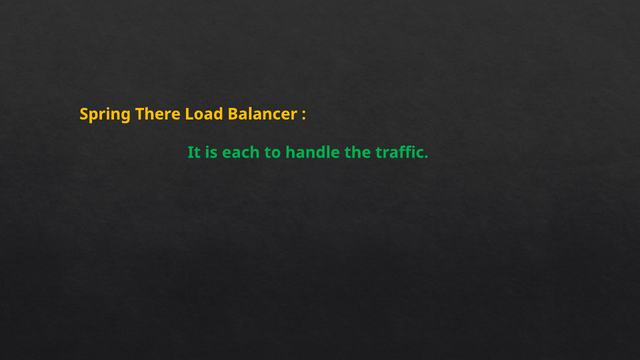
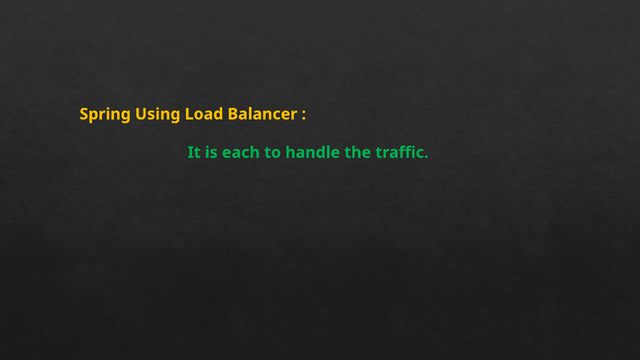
There: There -> Using (158, 114)
